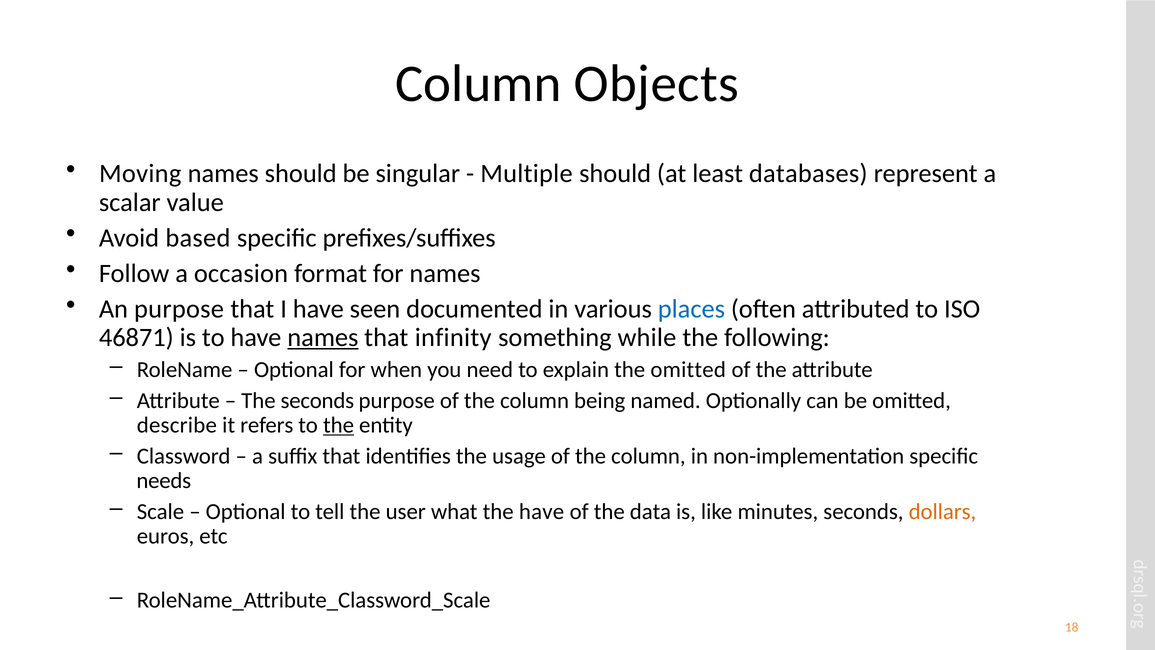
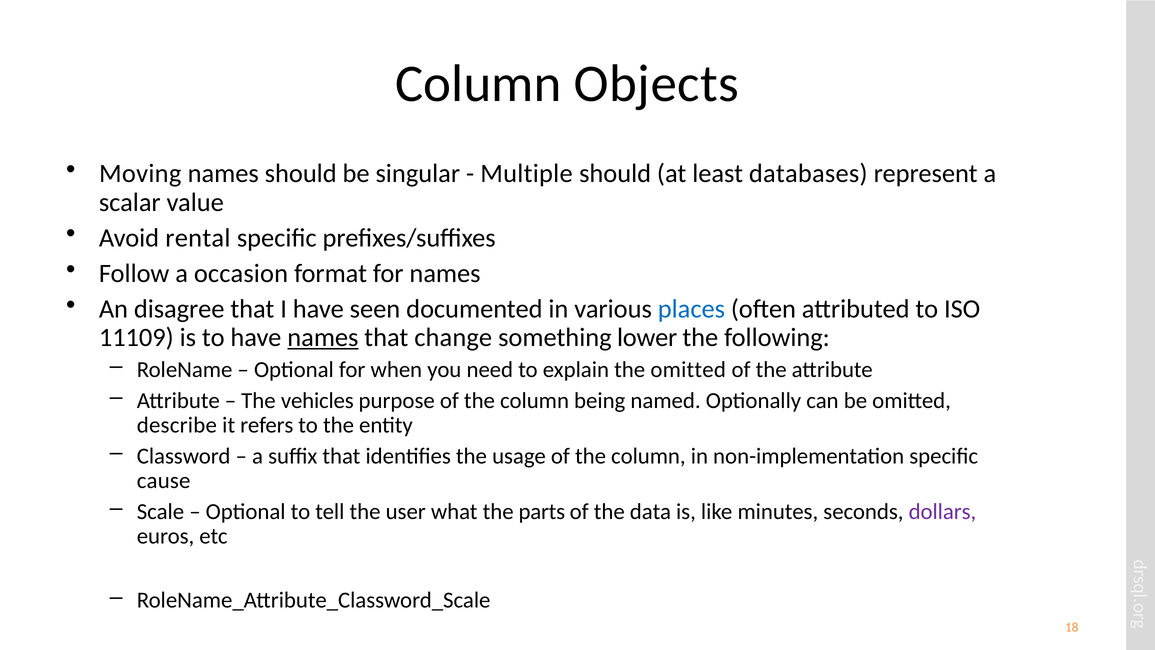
based: based -> rental (198, 238)
An purpose: purpose -> disagree (179, 309)
46871: 46871 -> 11109 (136, 337)
infinity: infinity -> change (453, 337)
while: while -> lower (647, 337)
The seconds: seconds -> vehicles (317, 400)
the underline: present -> none (339, 425)
needs: needs -> cause (164, 480)
the have: have -> parts (542, 511)
dollars colour: orange -> purple (942, 511)
